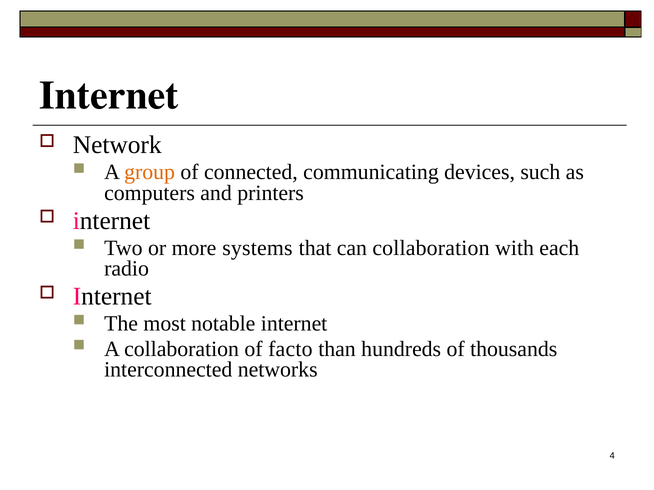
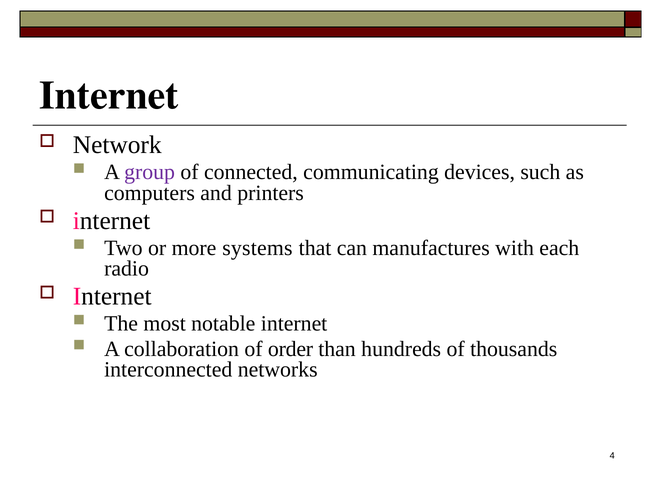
group colour: orange -> purple (150, 172)
can collaboration: collaboration -> manufactures (431, 248)
facto: facto -> order (291, 349)
